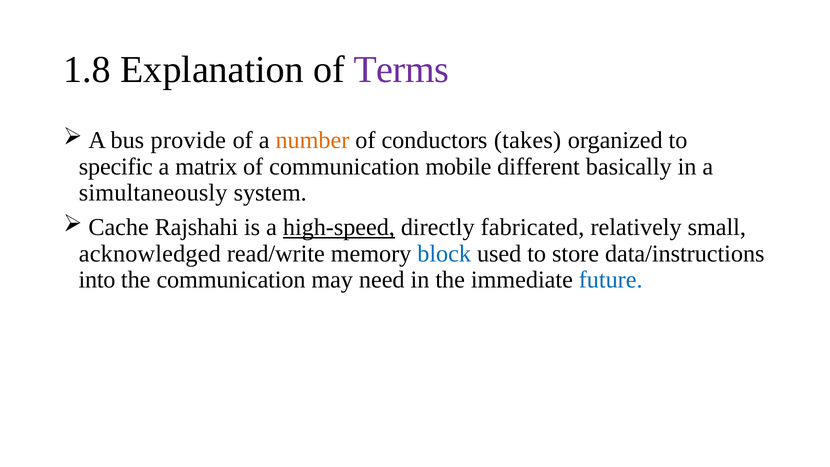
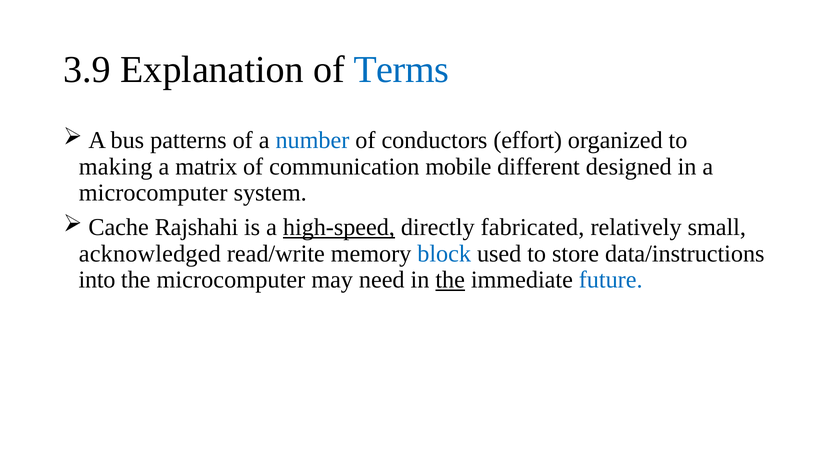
1.8: 1.8 -> 3.9 (87, 70)
Terms colour: purple -> blue (401, 70)
provide: provide -> patterns (188, 140)
number colour: orange -> blue (312, 140)
takes: takes -> effort (528, 140)
specific: specific -> making (116, 166)
basically: basically -> designed (629, 166)
simultaneously: simultaneously -> microcomputer (153, 193)
the communication: communication -> microcomputer (231, 280)
the underline: none -> present (450, 280)
